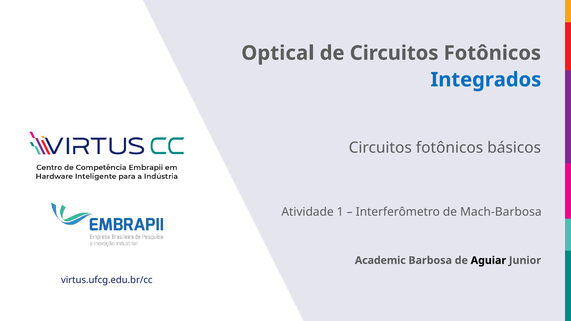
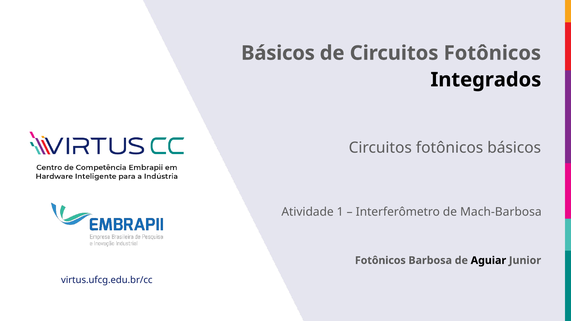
Optical: Optical -> Básicos (278, 53)
Integrados colour: blue -> black (486, 80)
Academic: Academic -> Fotônicos (380, 261)
